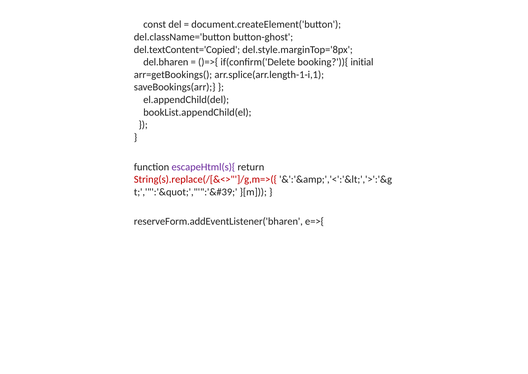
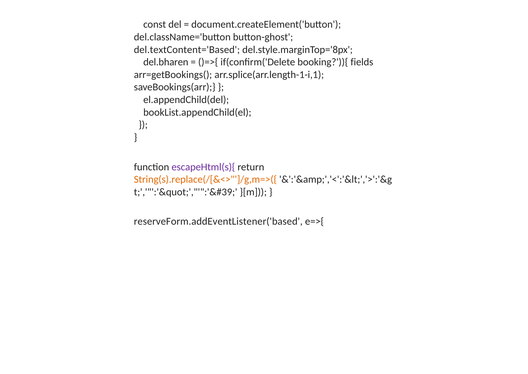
del.textContent='Copied: del.textContent='Copied -> del.textContent='Based (187, 50)
initial: initial -> fields (362, 62)
String(s).replace(/[&<>"']/g,m=>({ colour: red -> orange (205, 179)
reserveForm.addEventListener('bharen: reserveForm.addEventListener('bharen -> reserveForm.addEventListener('based (218, 221)
